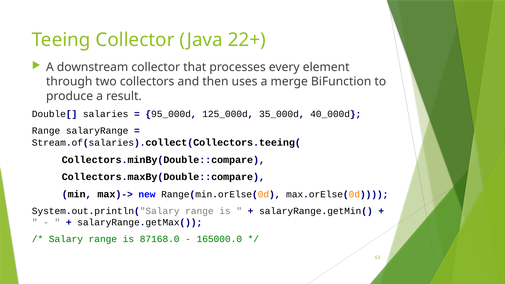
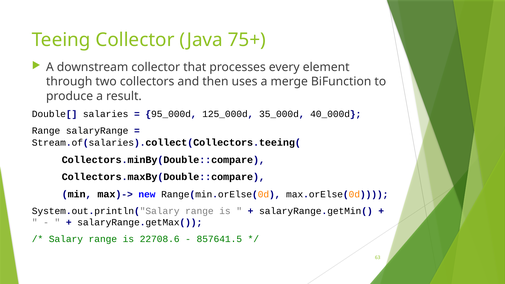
22+: 22+ -> 75+ (247, 40)
87168.0: 87168.0 -> 22708.6 (160, 239)
165000.0: 165000.0 -> 857641.5 (219, 239)
